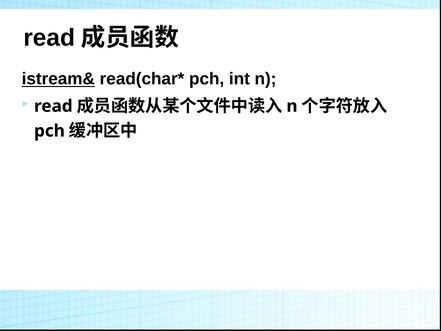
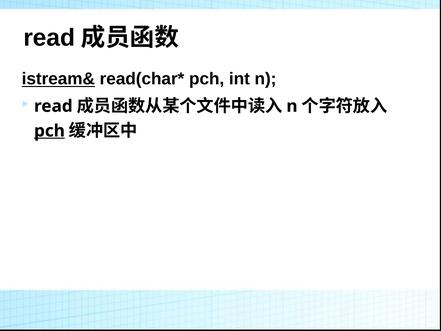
pch underline: none -> present (49, 131)
